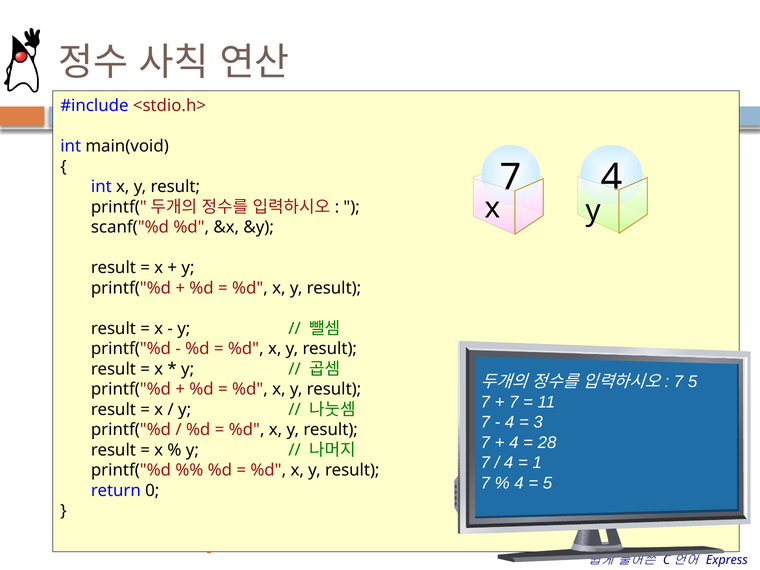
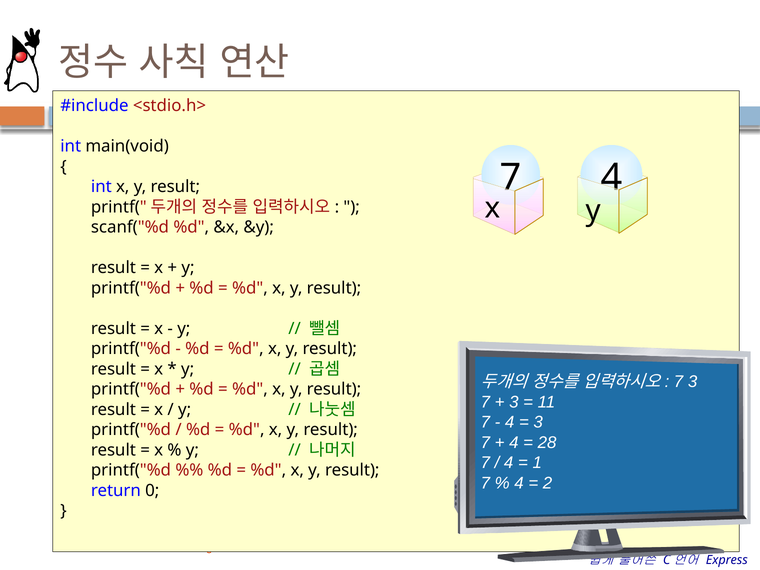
7 5: 5 -> 3 (693, 382)
7: 7 -> 3 (514, 402)
5: 5 -> 2 (548, 483)
